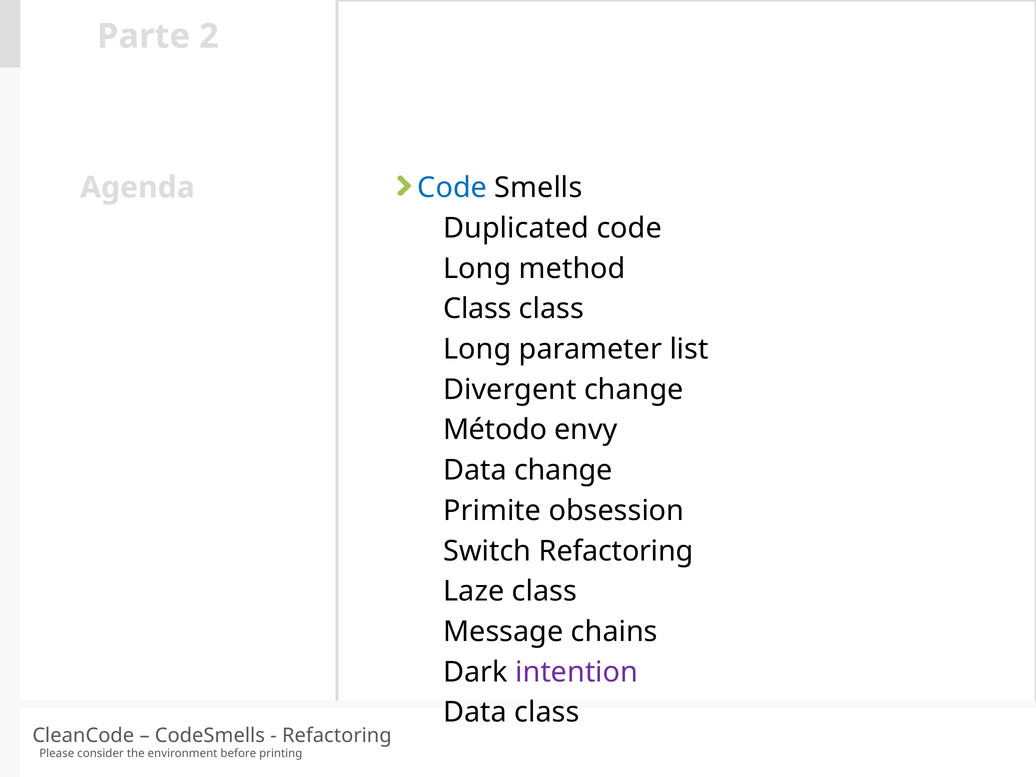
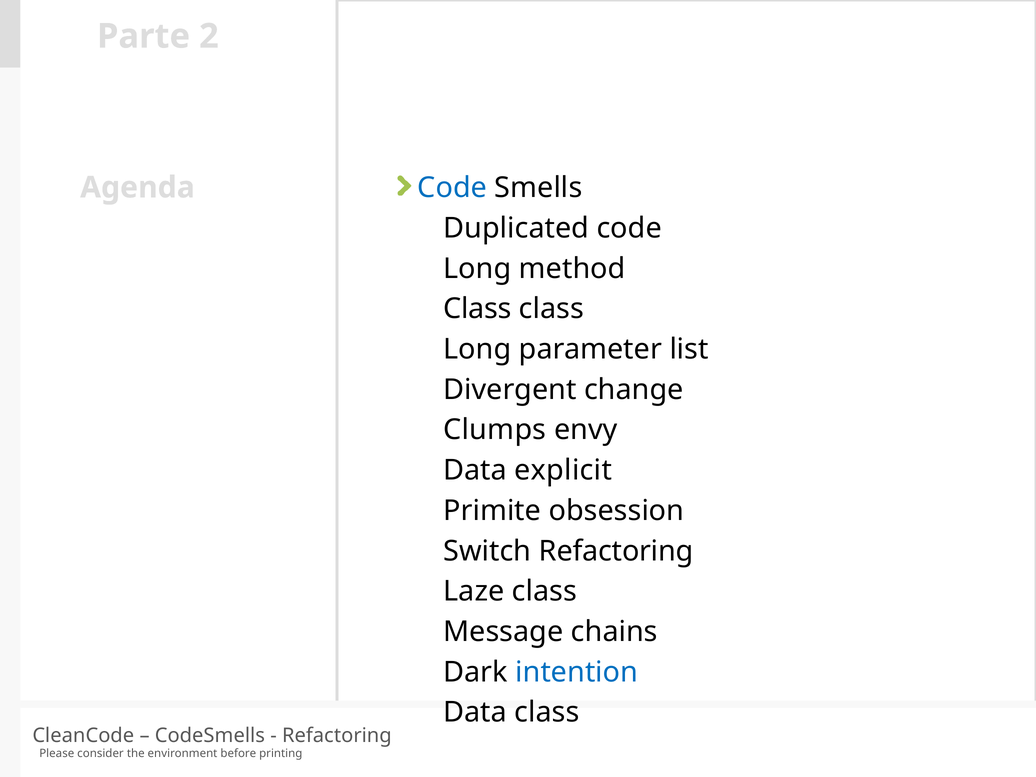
Método: Método -> Clumps (495, 430)
Data change: change -> explicit (563, 470)
intention colour: purple -> blue (577, 672)
